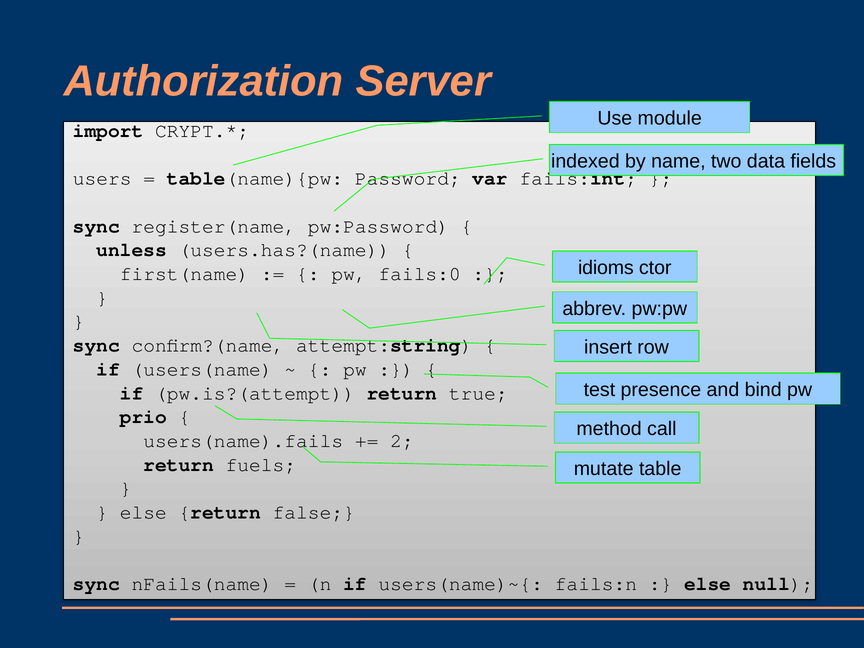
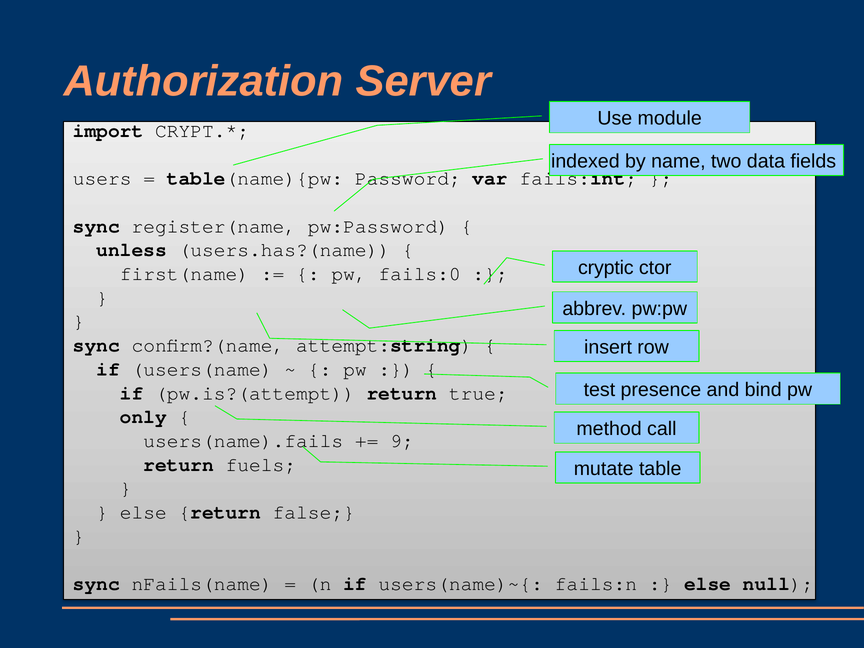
idioms: idioms -> cryptic (606, 268)
prio: prio -> only (143, 417)
2: 2 -> 9 (402, 441)
